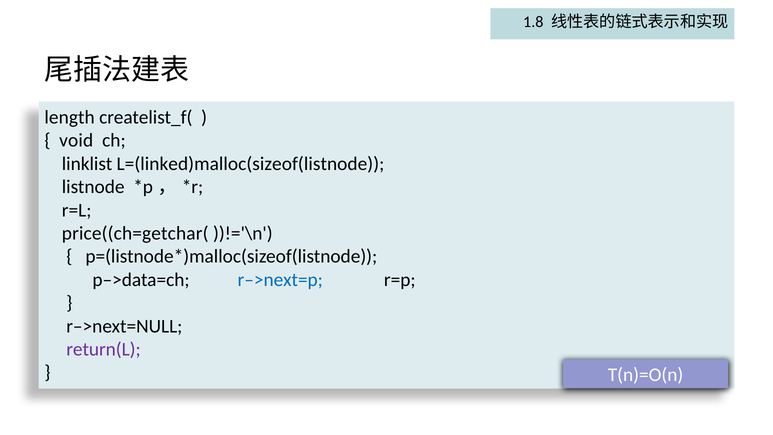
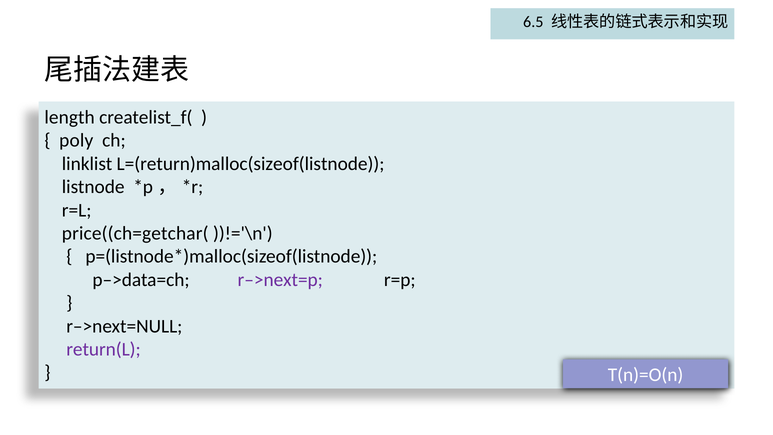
1.8: 1.8 -> 6.5 (533, 22)
void: void -> poly (76, 140)
L=(linked)malloc(sizeof(listnode: L=(linked)malloc(sizeof(listnode -> L=(return)malloc(sizeof(listnode (250, 164)
r–>next=p colour: blue -> purple (280, 280)
